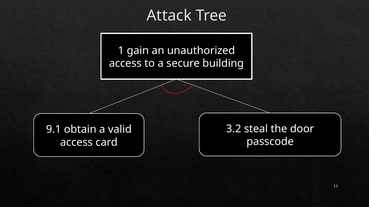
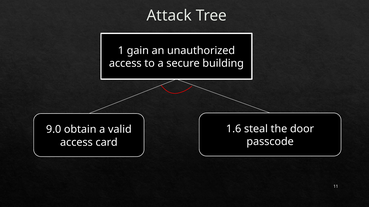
3.2: 3.2 -> 1.6 (234, 129)
9.1: 9.1 -> 9.0 (54, 130)
